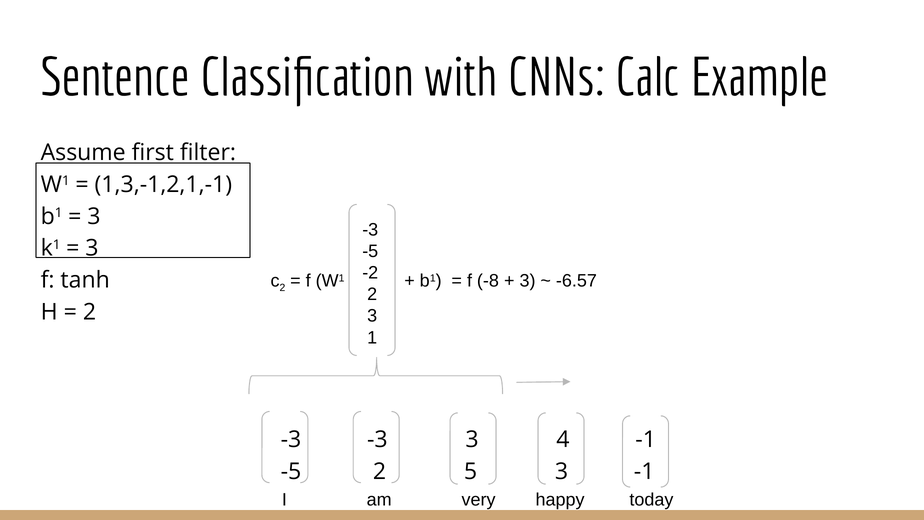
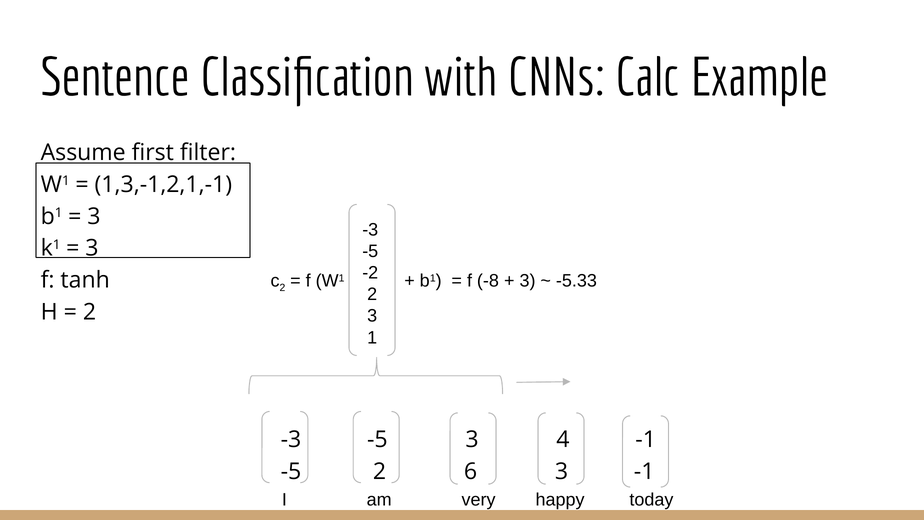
-6.57: -6.57 -> -5.33 (576, 281)
-3: -3 -> -5 (377, 439)
5: 5 -> 6 (470, 471)
